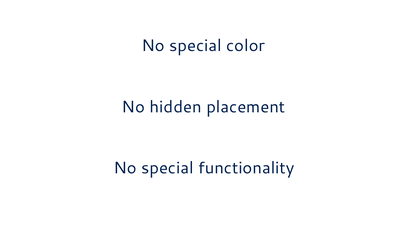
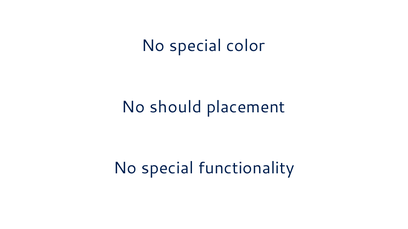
hidden: hidden -> should (176, 107)
